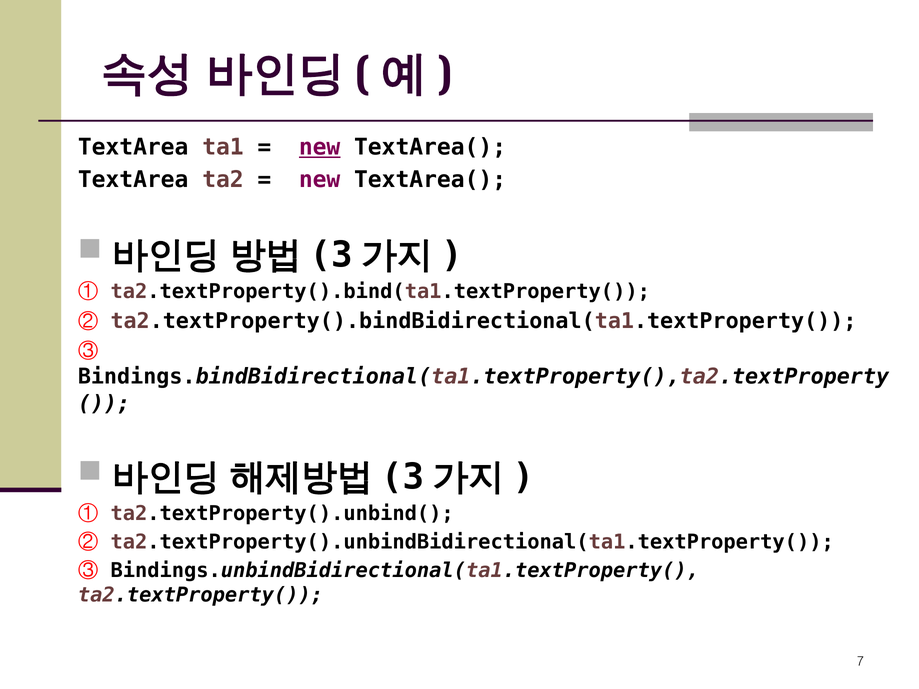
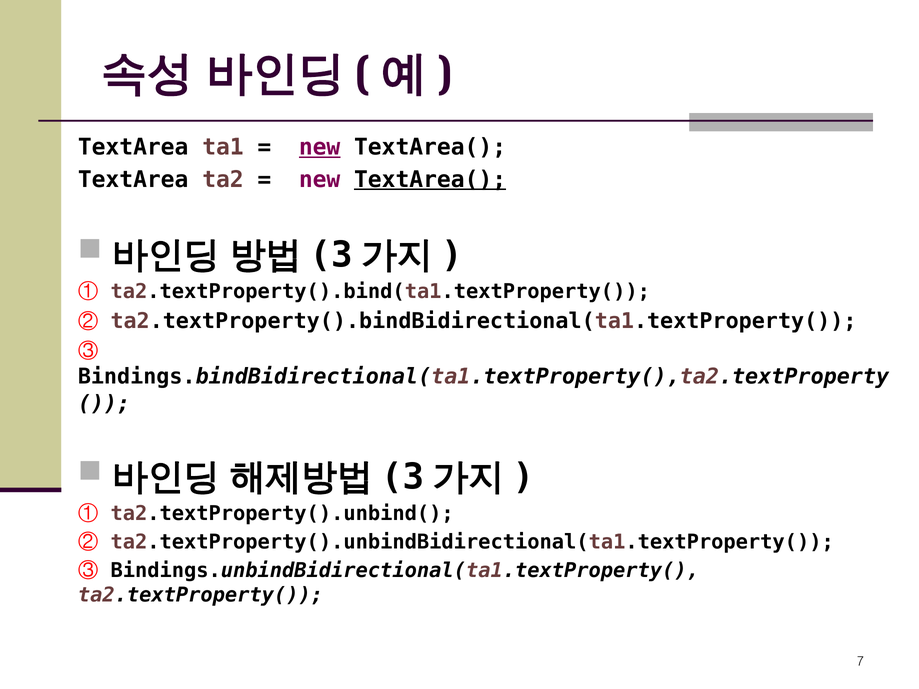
TextArea( underline: none -> present (430, 180)
